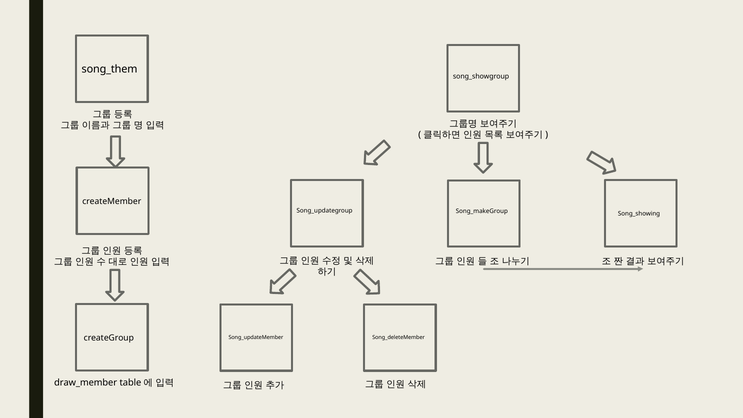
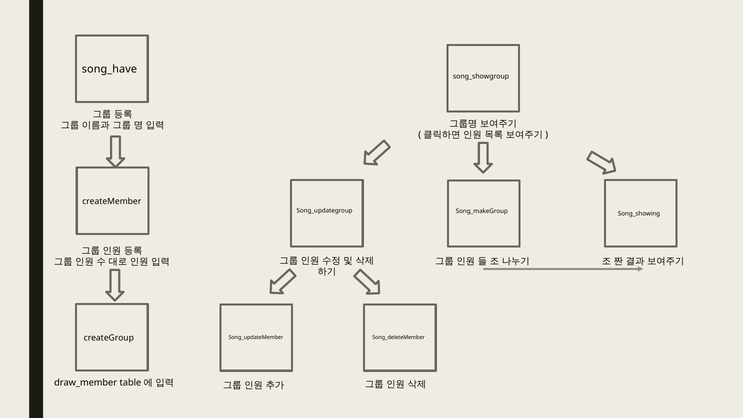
song_them: song_them -> song_have (109, 69)
